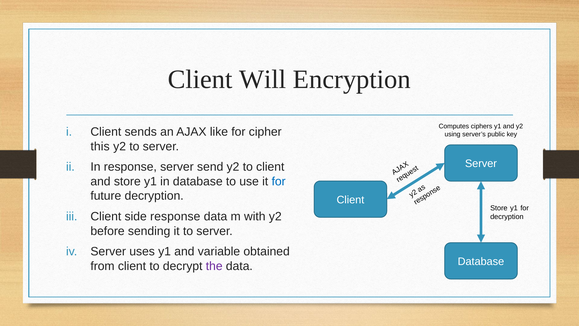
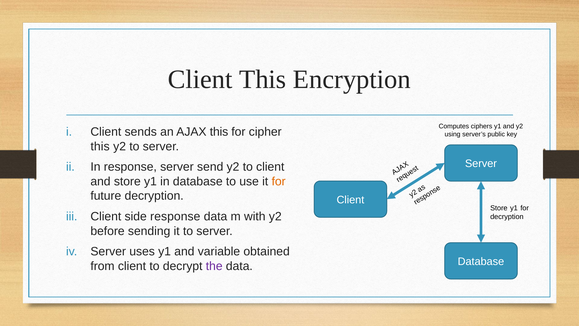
Client Will: Will -> This (263, 79)
AJAX like: like -> this (219, 132)
for colour: blue -> orange (279, 181)
